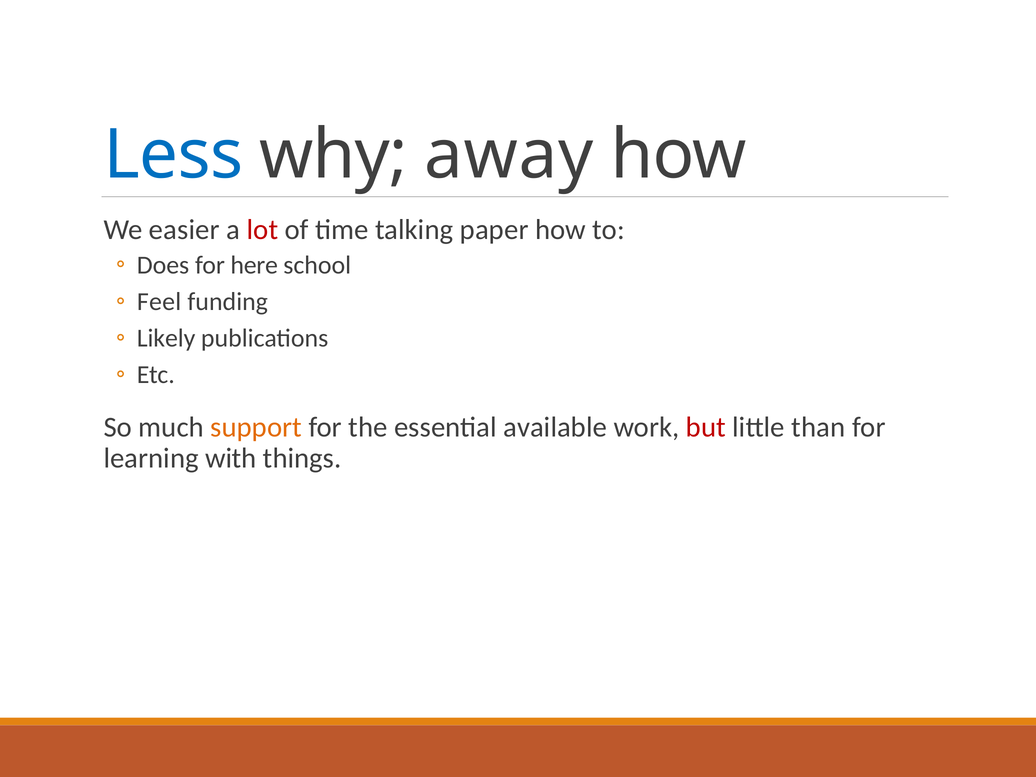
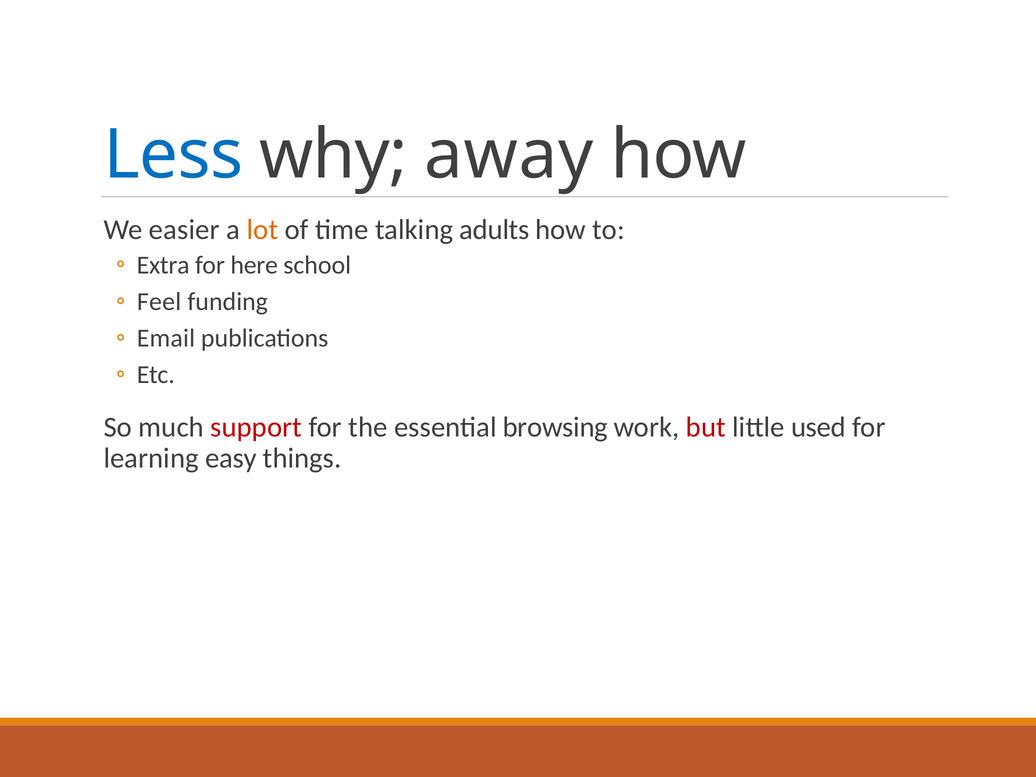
lot colour: red -> orange (262, 230)
paper: paper -> adults (494, 230)
Does: Does -> Extra (163, 265)
Likely: Likely -> Email (166, 338)
support colour: orange -> red (256, 427)
available: available -> browsing (555, 427)
than: than -> used (819, 427)
with: with -> easy (231, 458)
